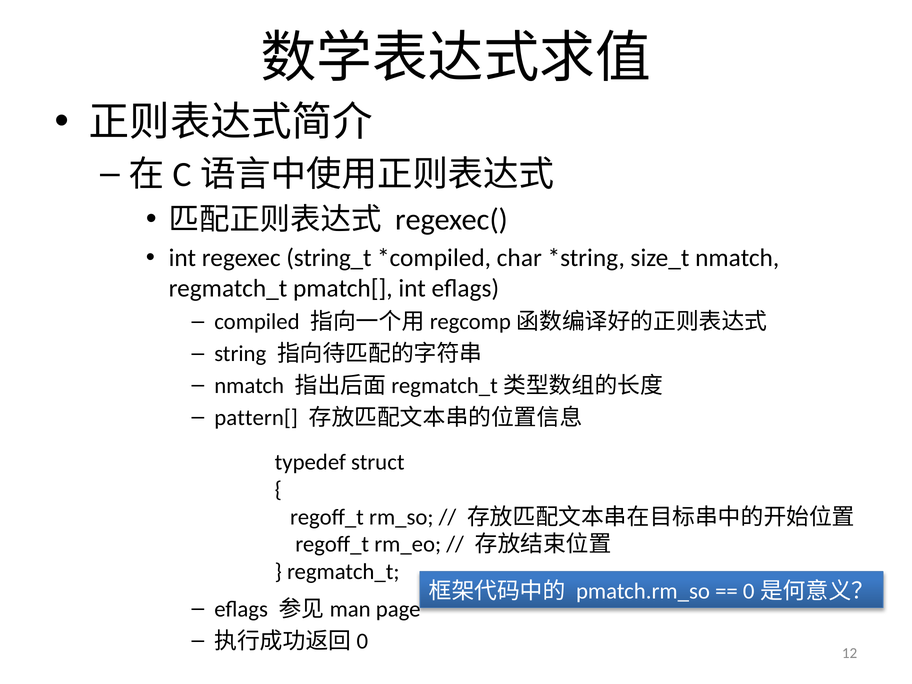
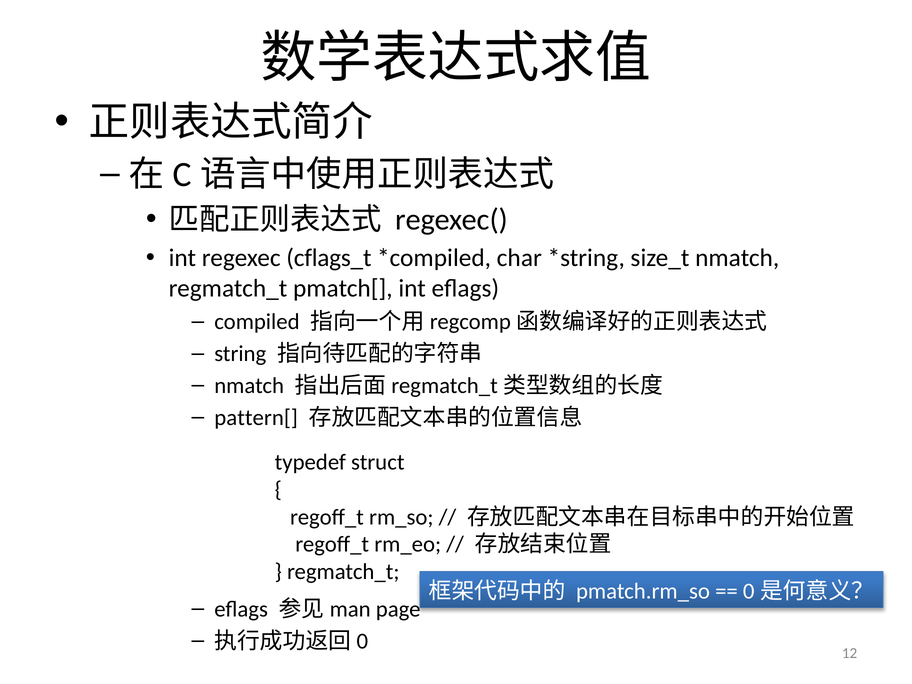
string_t: string_t -> cflags_t (329, 258)
